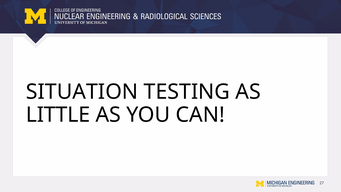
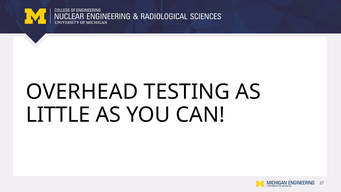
SITUATION: SITUATION -> OVERHEAD (82, 92)
